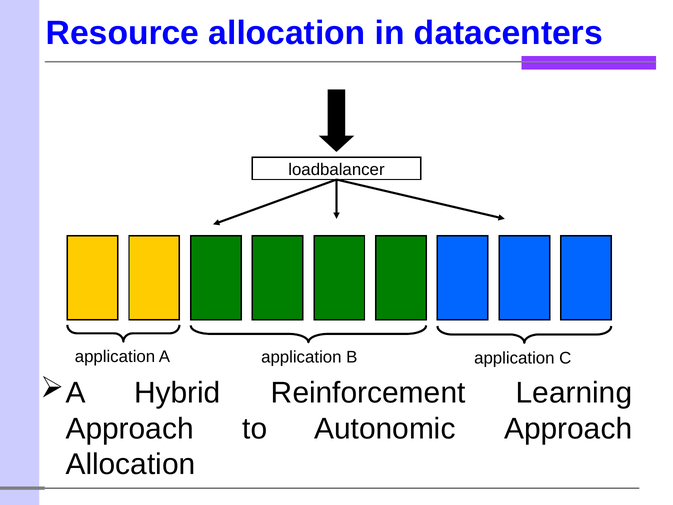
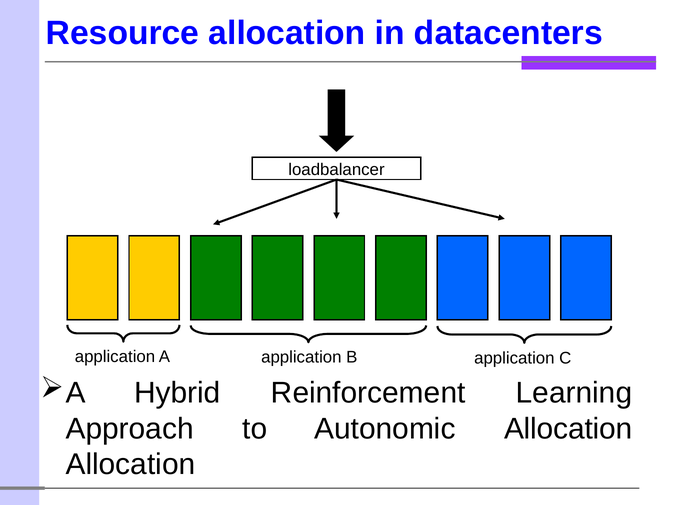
Autonomic Approach: Approach -> Allocation (568, 428)
